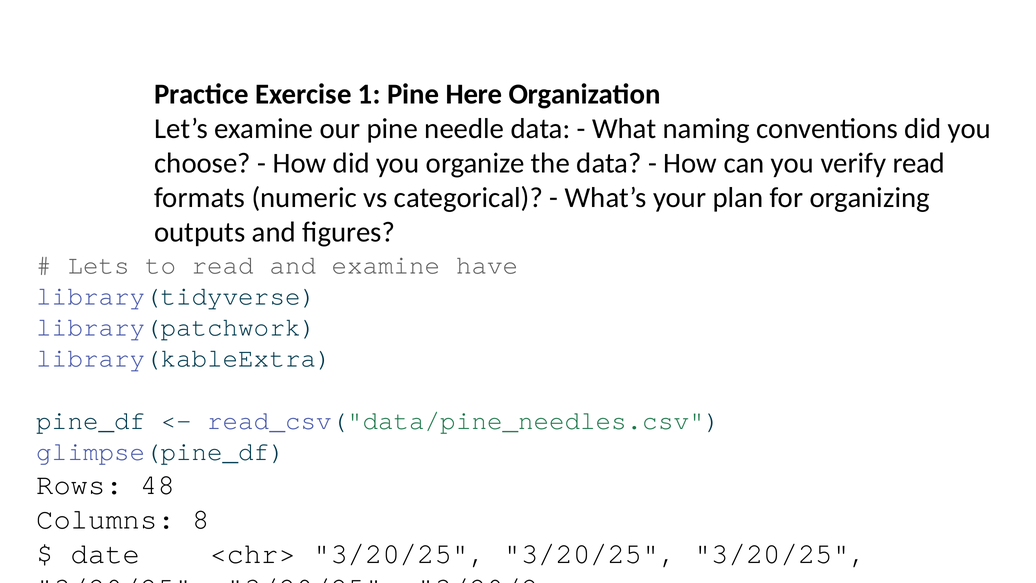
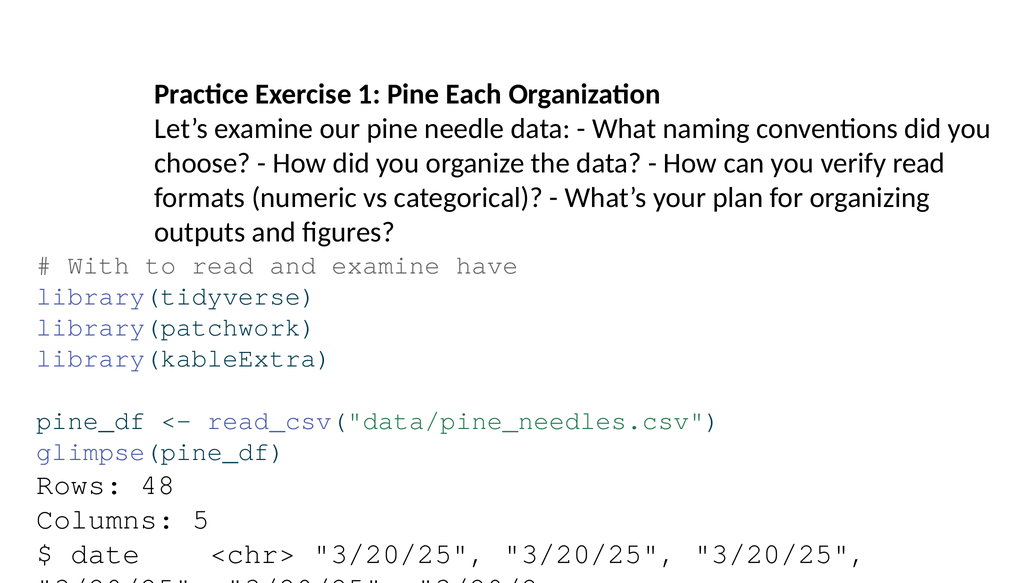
Here: Here -> Each (474, 94)
Lets: Lets -> With (99, 265)
8: 8 -> 5 (201, 519)
